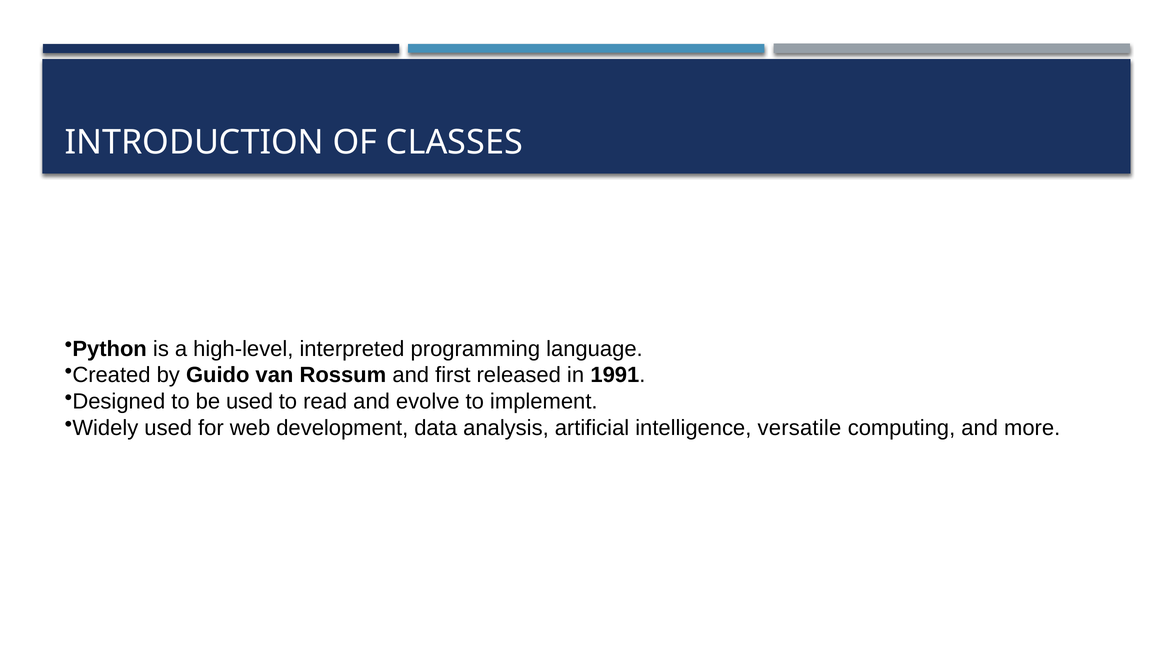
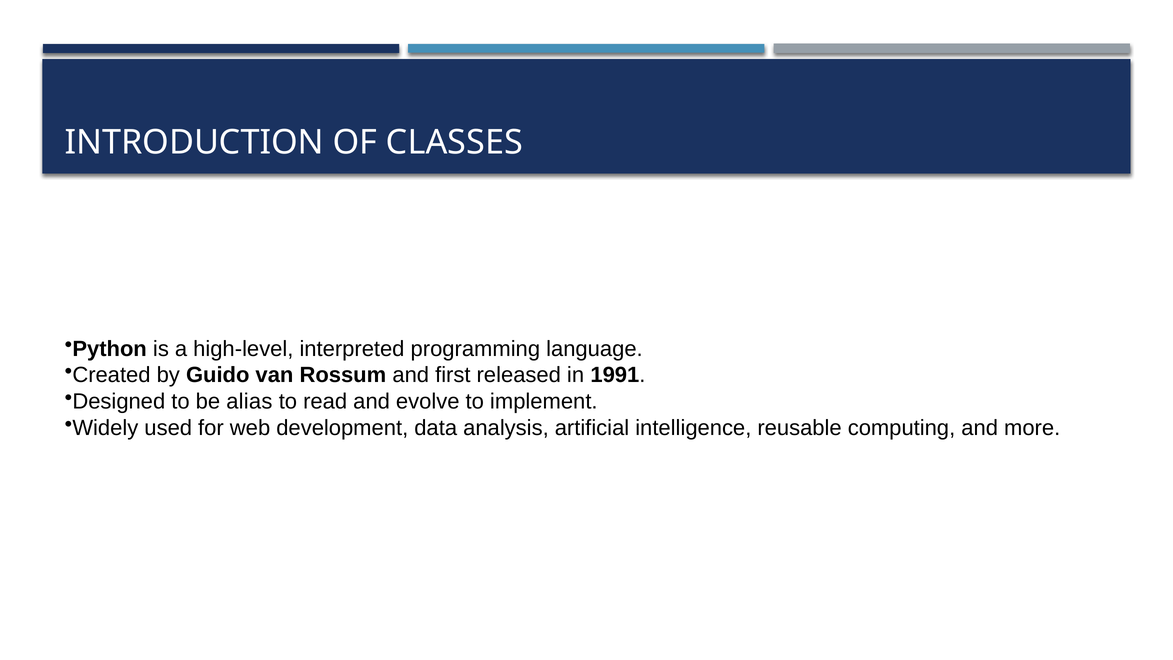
be used: used -> alias (249, 401)
versatile: versatile -> reusable (800, 428)
